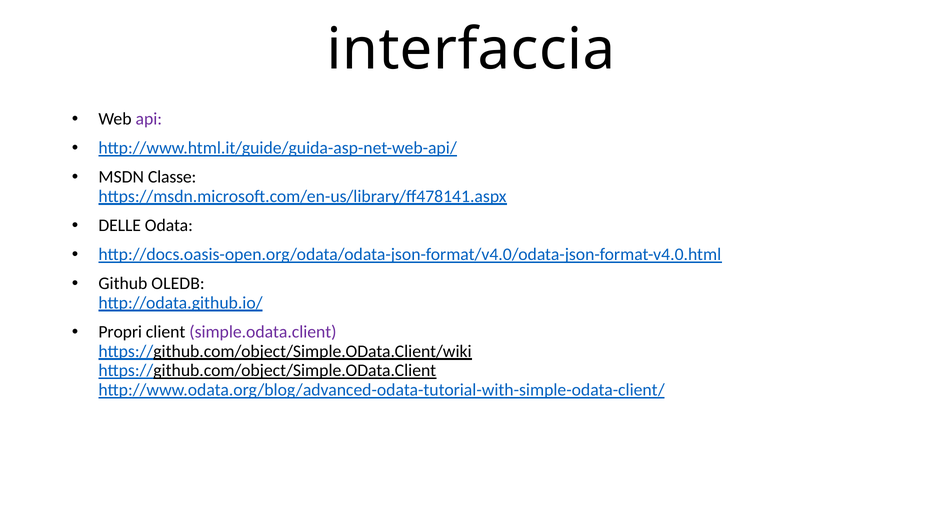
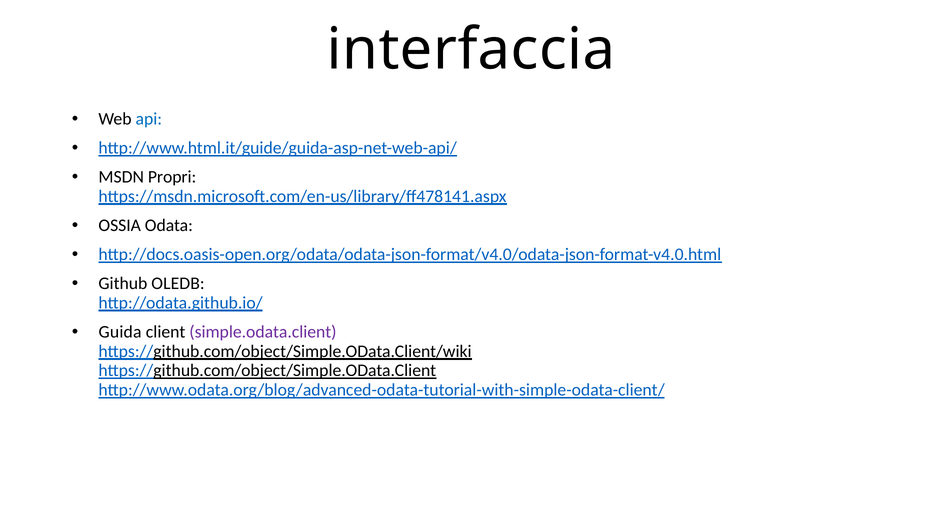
api colour: purple -> blue (149, 119)
Classe: Classe -> Propri (172, 177)
DELLE: DELLE -> OSSIA (120, 226)
Propri: Propri -> Guida (120, 332)
